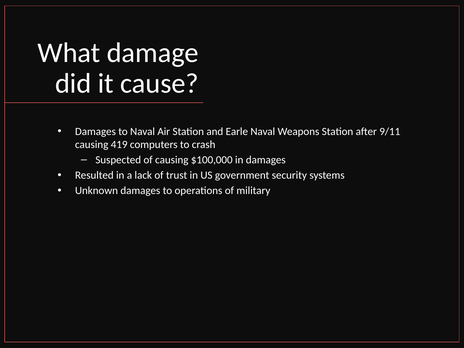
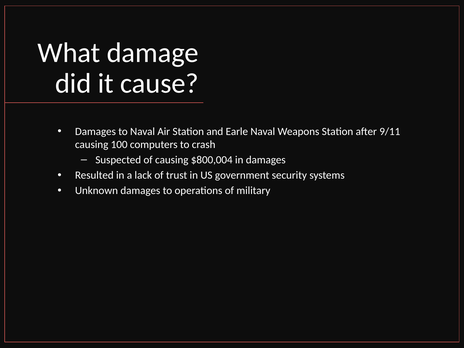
419: 419 -> 100 (119, 145)
$100,000: $100,000 -> $800,004 (212, 160)
